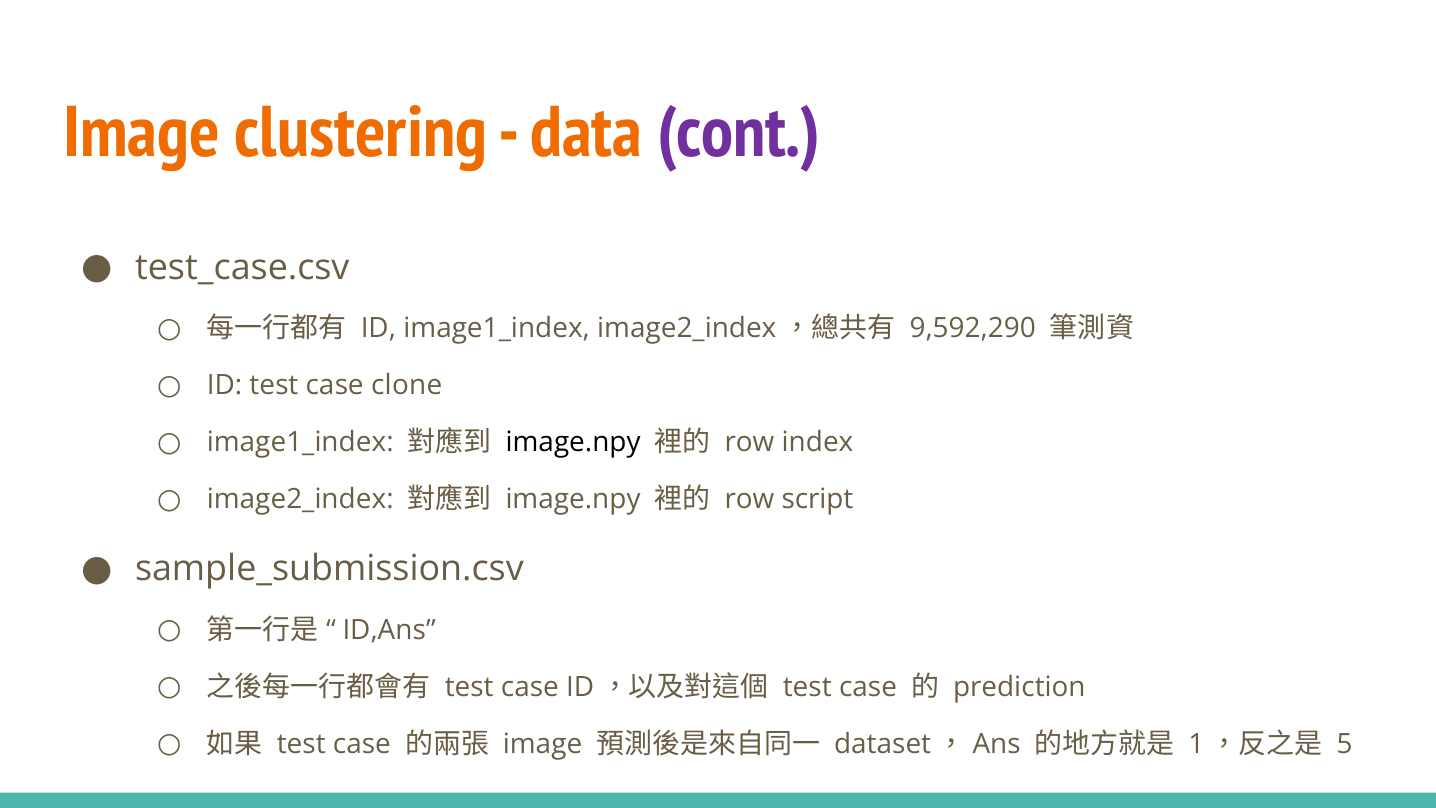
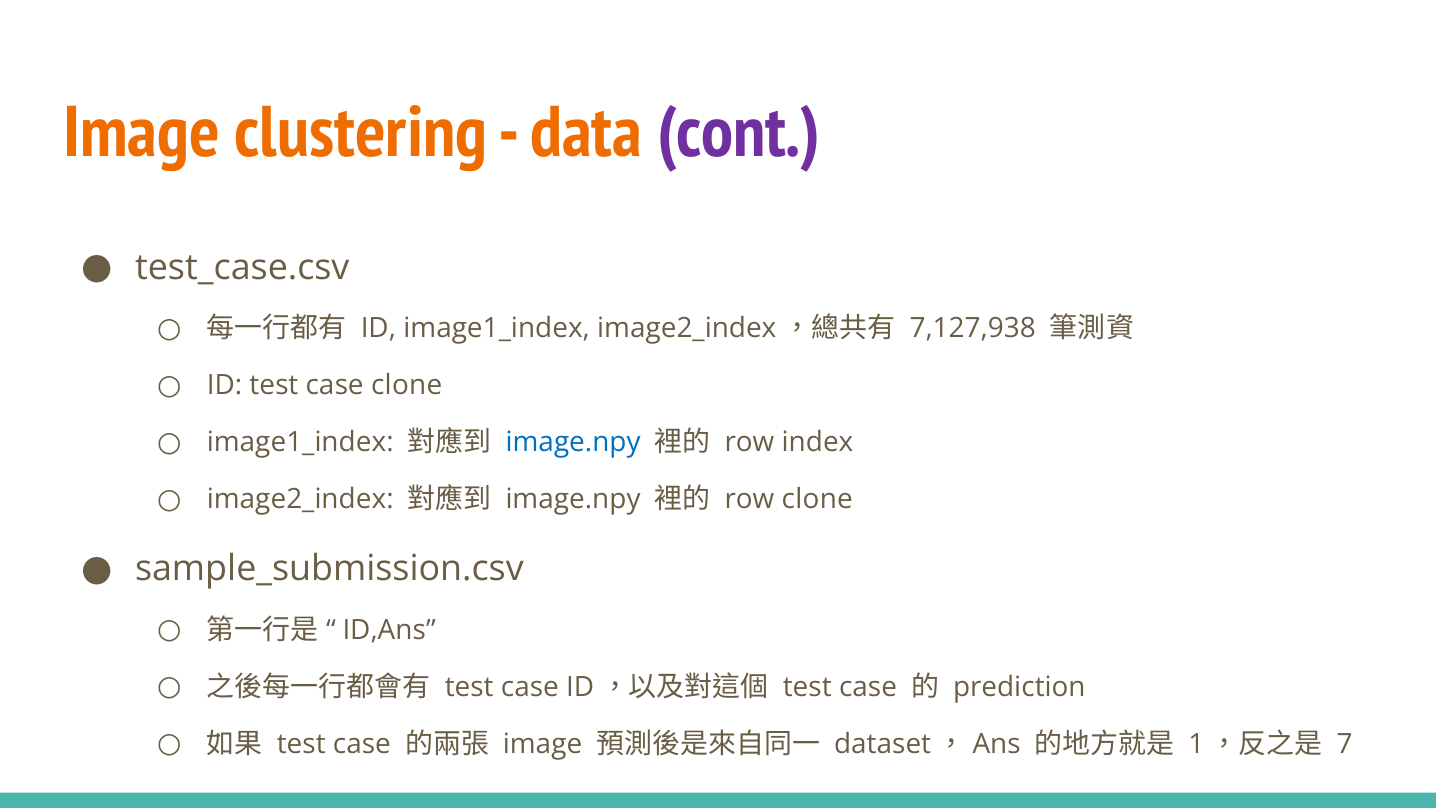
9,592,290: 9,592,290 -> 7,127,938 (973, 329)
image.npy colour: black -> blue (573, 443)
row script: script -> clone (817, 500)
5: 5 -> 7 (1345, 744)
